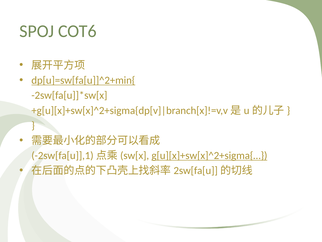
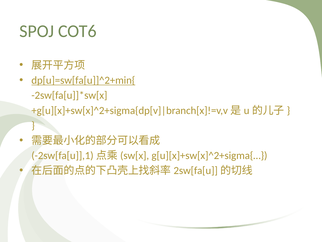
g[u][x]+sw[x]^2+sigma{… underline: present -> none (209, 155)
